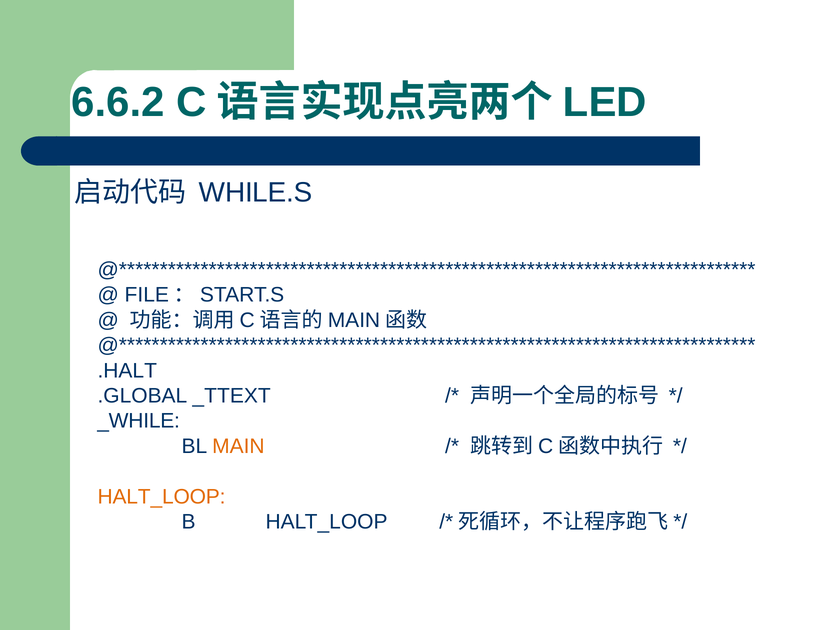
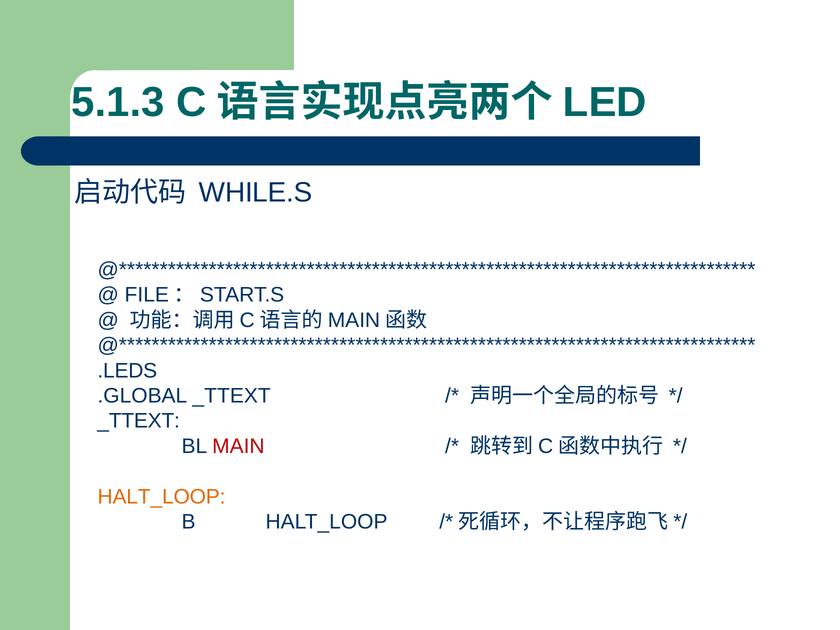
6.6.2: 6.6.2 -> 5.1.3 (118, 103)
.HALT: .HALT -> .LEDS (127, 371)
_WHILE: _WHILE -> _TTEXT (139, 421)
MAIN colour: orange -> red (238, 446)
